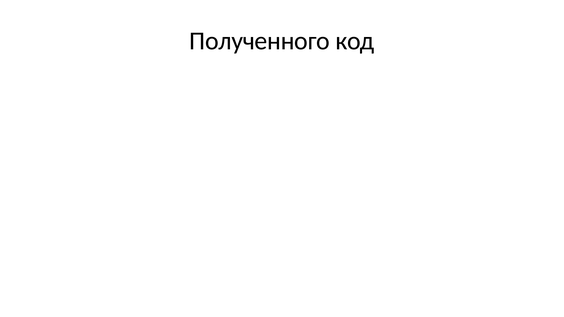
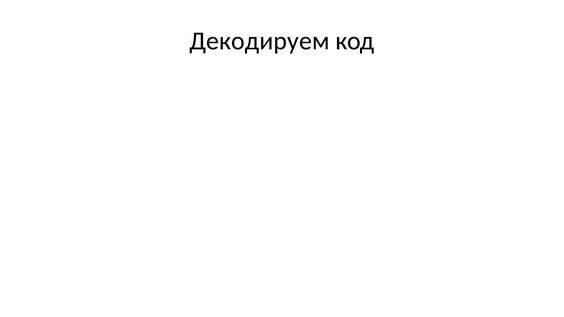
Полученного: Полученного -> Декодируем (259, 41)
